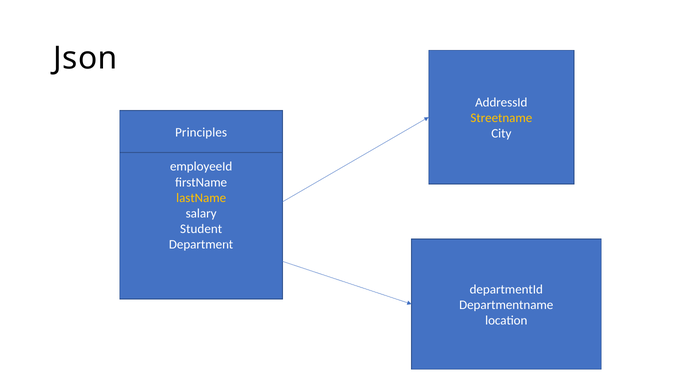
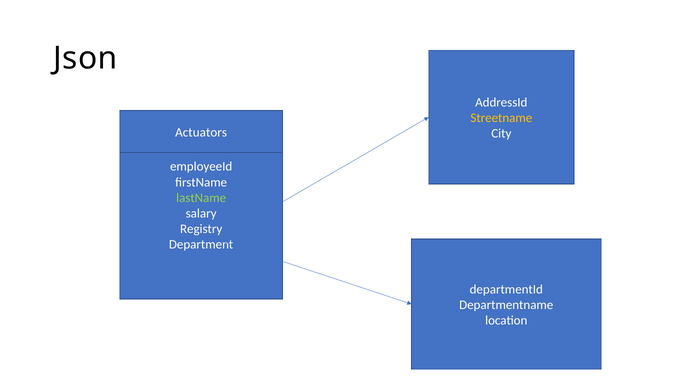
Principles: Principles -> Actuators (201, 132)
lastName colour: yellow -> light green (201, 198)
Student: Student -> Registry (201, 229)
